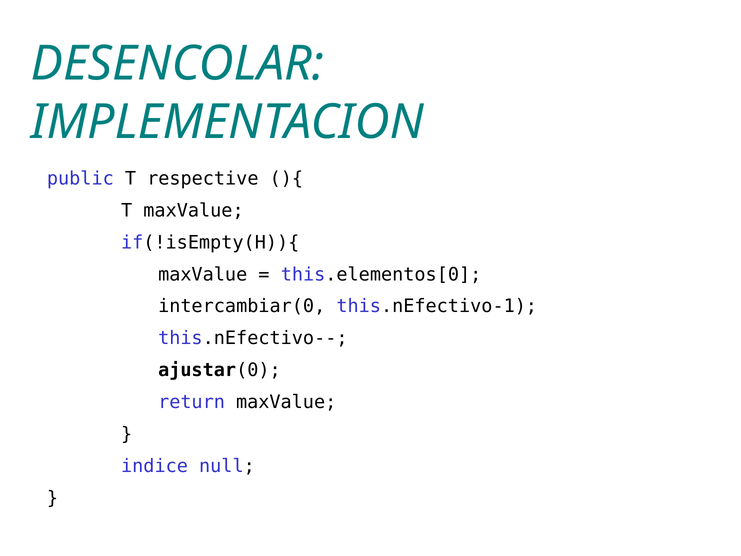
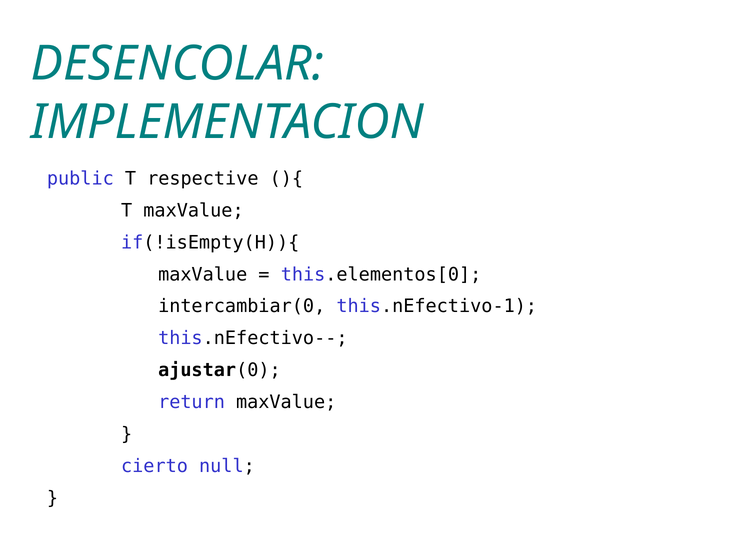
indice: indice -> cierto (155, 466)
